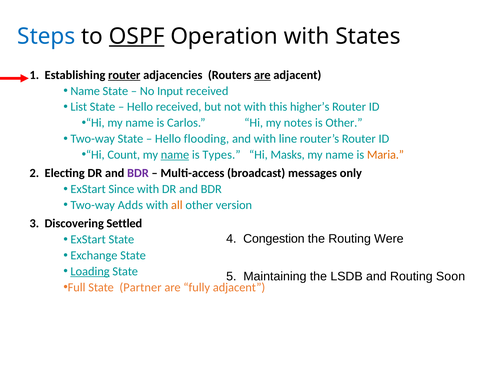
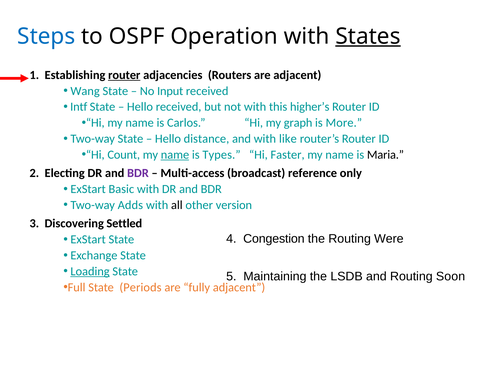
OSPF underline: present -> none (137, 36)
States underline: none -> present (368, 36)
are underline: present -> none (262, 75)
Name: Name -> Wang (85, 91)
List: List -> Intf (79, 107)
notes: notes -> graph (298, 123)
is Other: Other -> More (344, 123)
flooding: flooding -> distance (206, 139)
line: line -> like (288, 139)
Masks: Masks -> Faster (288, 154)
Maria colour: orange -> black (385, 154)
messages: messages -> reference (313, 173)
Since: Since -> Basic (121, 189)
all colour: orange -> black (177, 205)
Partner: Partner -> Periods (140, 287)
